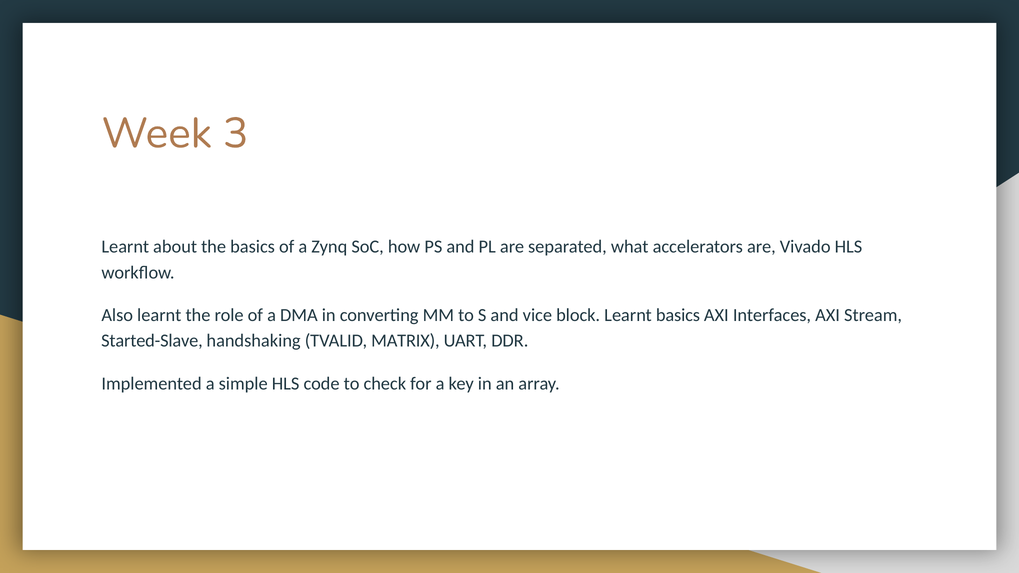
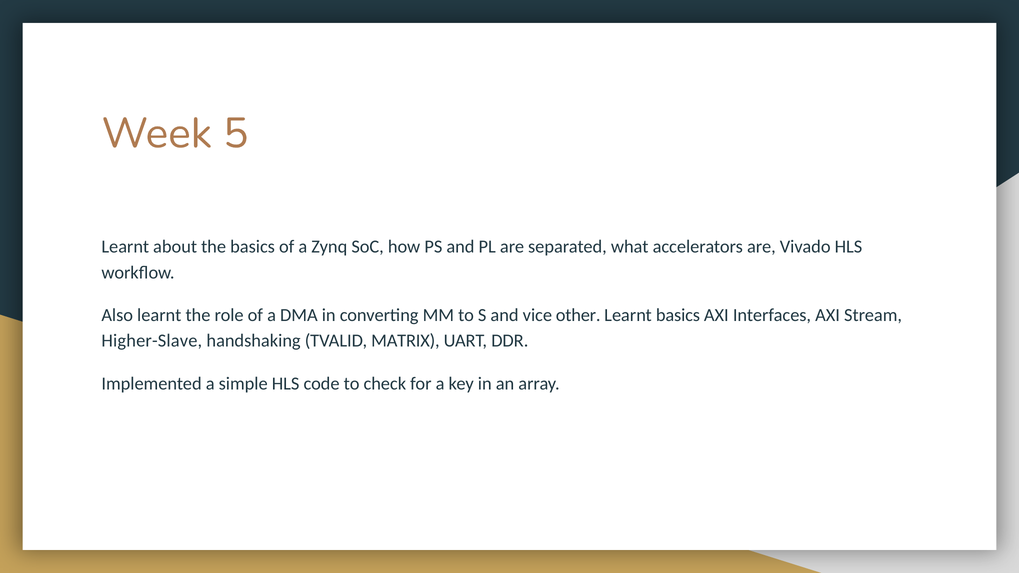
3: 3 -> 5 (236, 133)
block: block -> other (578, 315)
Started-Slave: Started-Slave -> Higher-Slave (152, 341)
